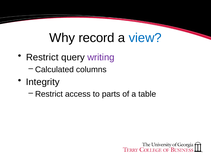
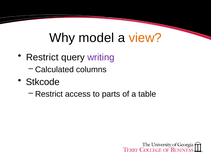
record: record -> model (96, 38)
view colour: blue -> orange (145, 38)
Integrity: Integrity -> Stkcode (43, 82)
